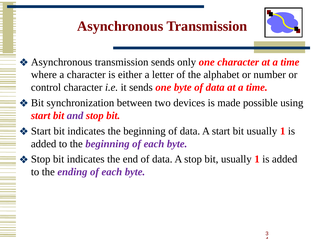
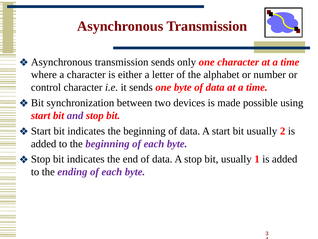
start bit usually 1: 1 -> 2 (283, 131)
